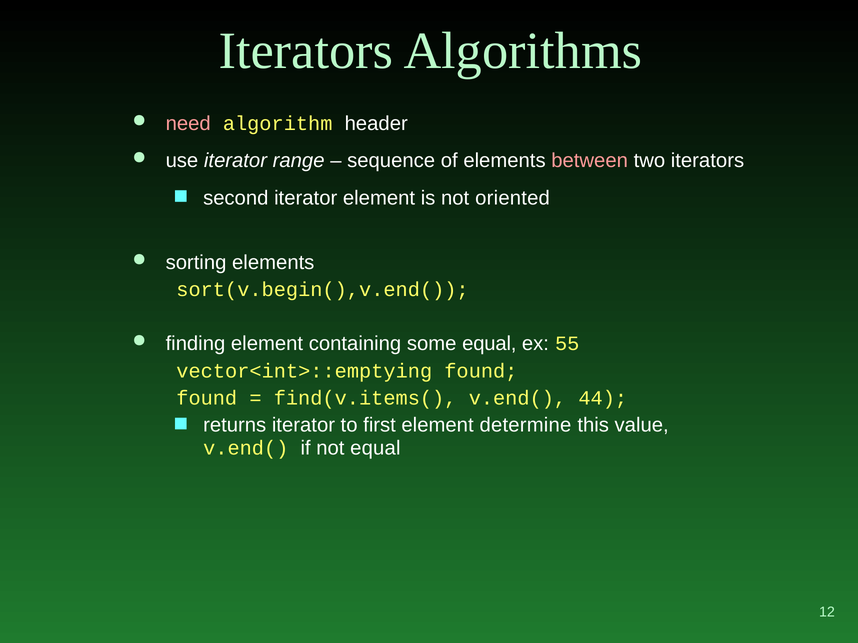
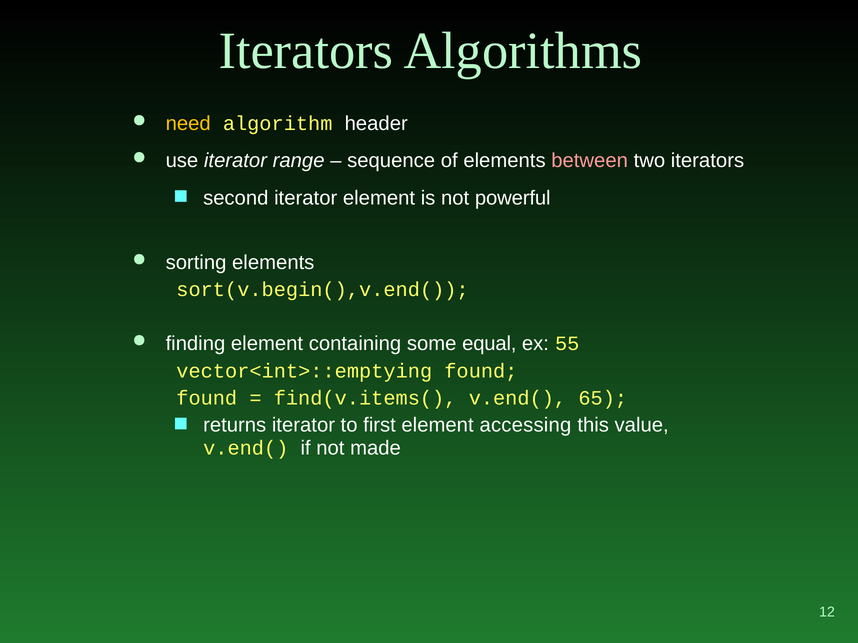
need colour: pink -> yellow (188, 123)
oriented: oriented -> powerful (513, 198)
44: 44 -> 65 (603, 398)
determine: determine -> accessing (525, 425)
not equal: equal -> made (375, 449)
